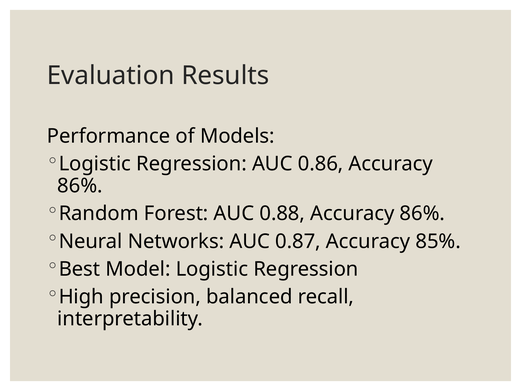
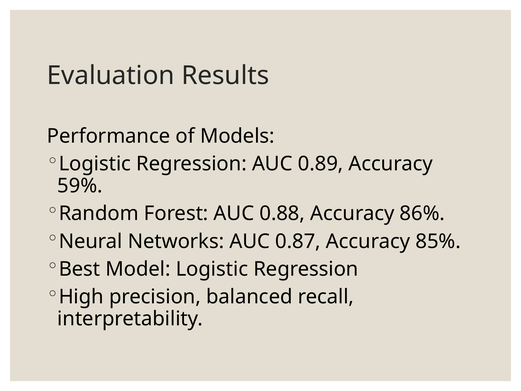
0.86: 0.86 -> 0.89 (321, 164)
86%: 86% -> 59% (80, 186)
